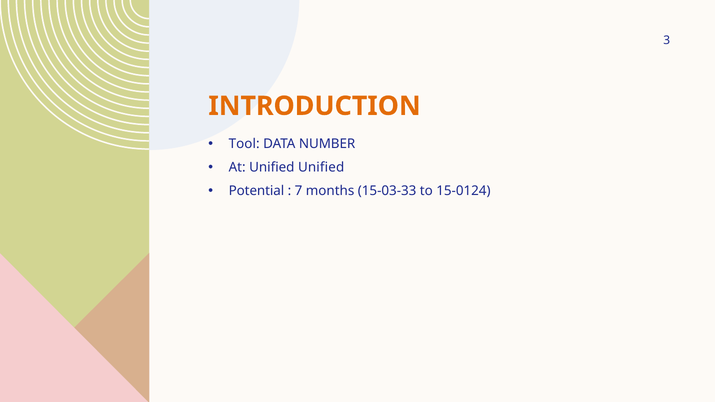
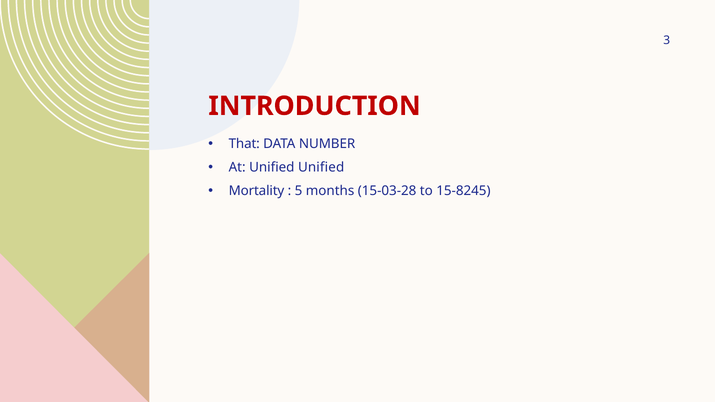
INTRODUCTION colour: orange -> red (314, 106)
Tool: Tool -> That (244, 144)
Potential: Potential -> Mortality (256, 191)
7: 7 -> 5 (299, 191)
15-03-33: 15-03-33 -> 15-03-28 (387, 191)
15-0124: 15-0124 -> 15-8245 (463, 191)
